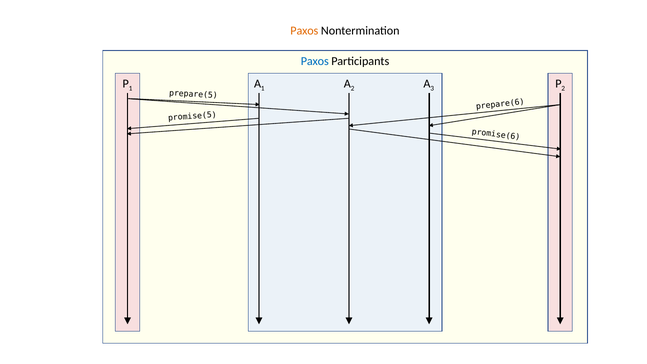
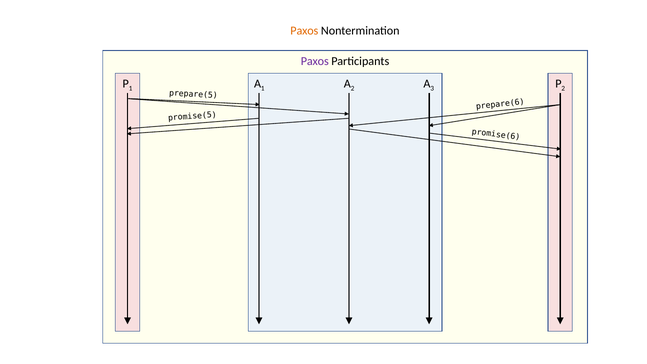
Paxos colour: blue -> purple (315, 61)
